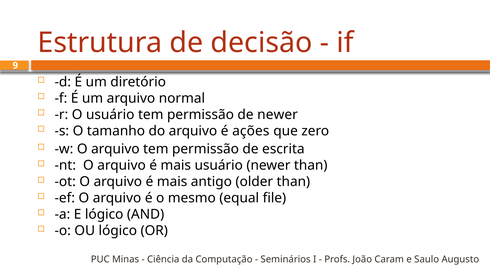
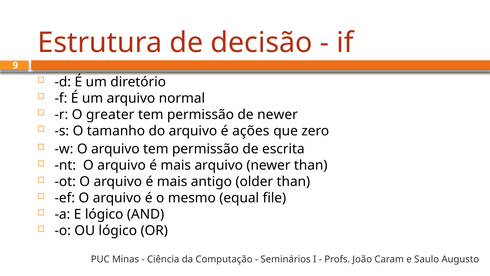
O usuário: usuário -> greater (110, 115)
mais usuário: usuário -> arquivo (219, 165)
